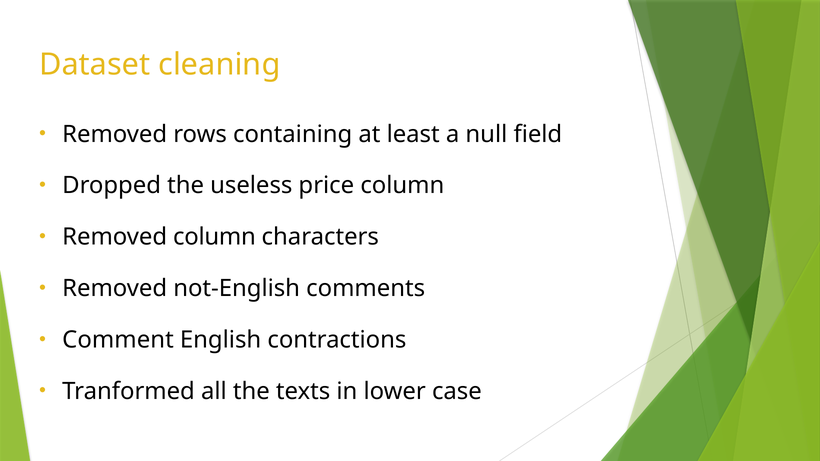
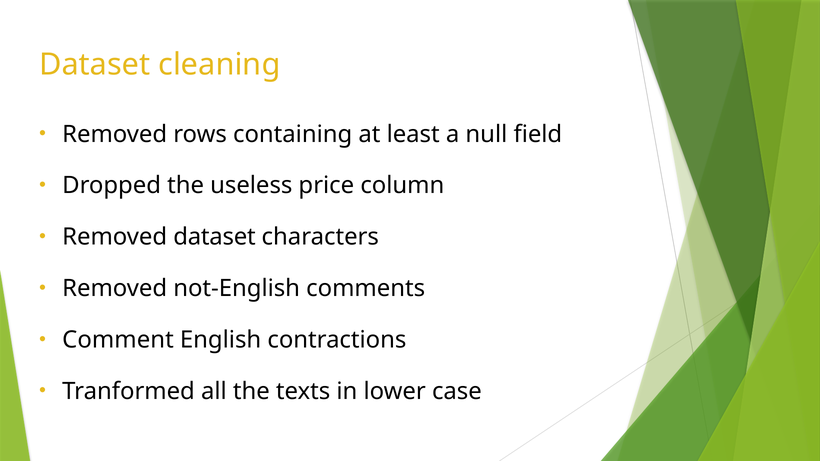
Removed column: column -> dataset (214, 237)
